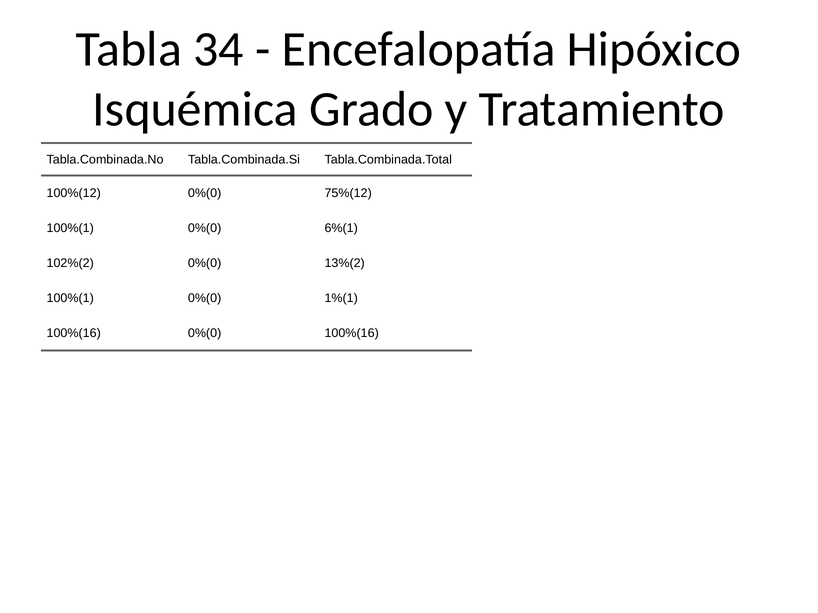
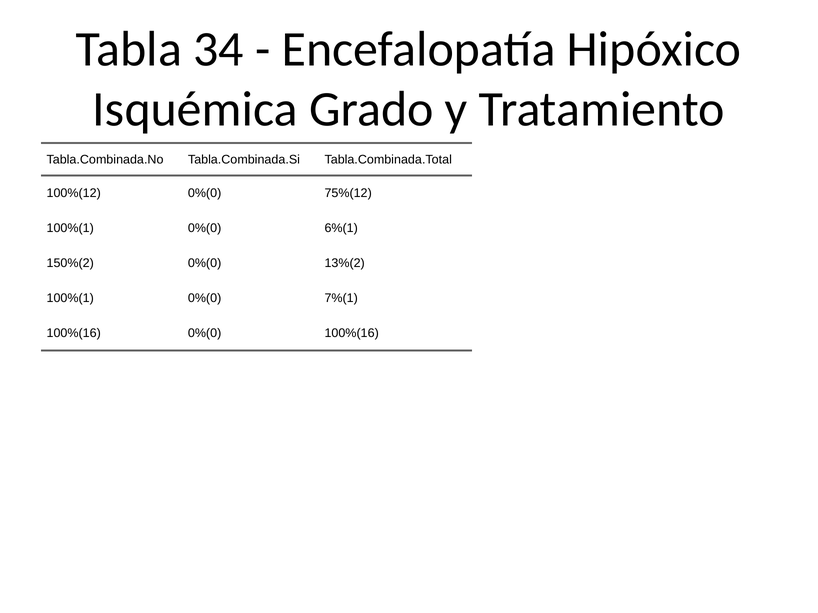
102%(2: 102%(2 -> 150%(2 (70, 264)
1%(1: 1%(1 -> 7%(1 (341, 299)
